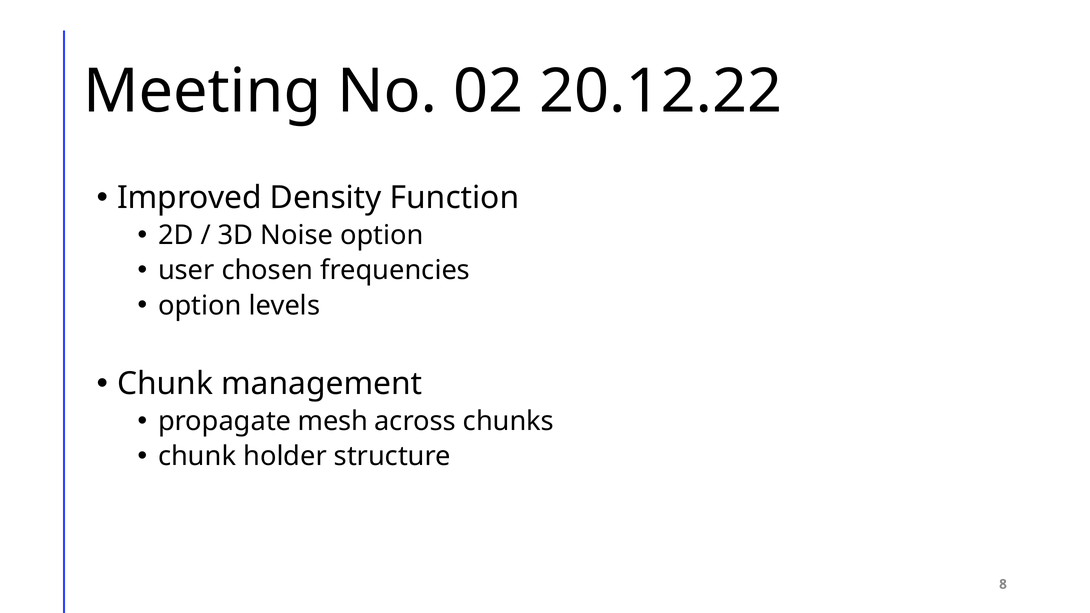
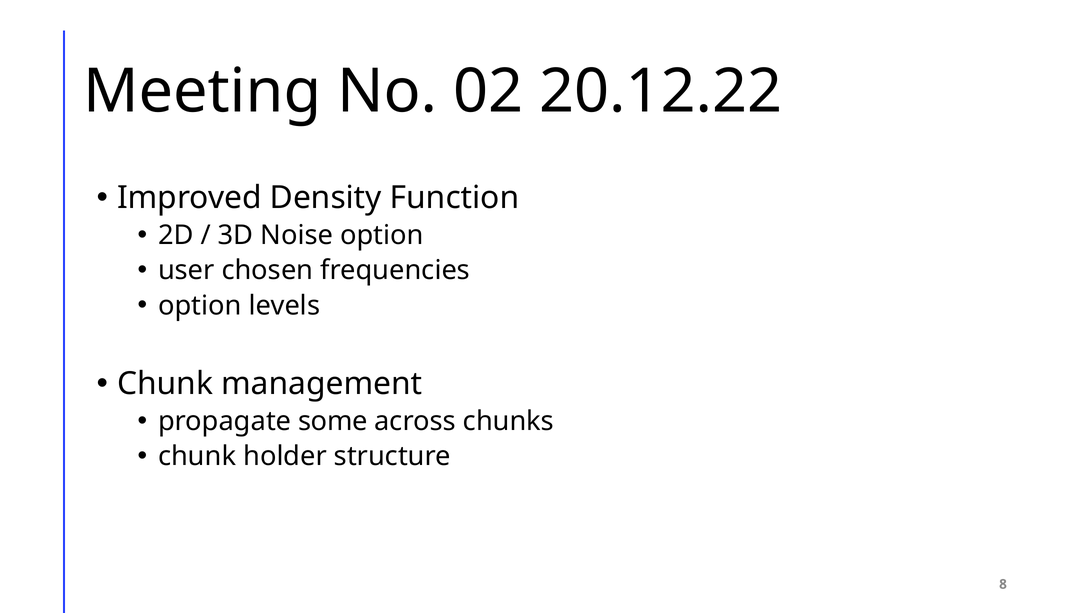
mesh: mesh -> some (333, 421)
